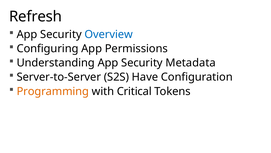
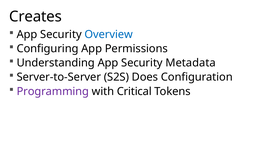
Refresh: Refresh -> Creates (35, 16)
Have: Have -> Does (145, 77)
Programming colour: orange -> purple (53, 91)
